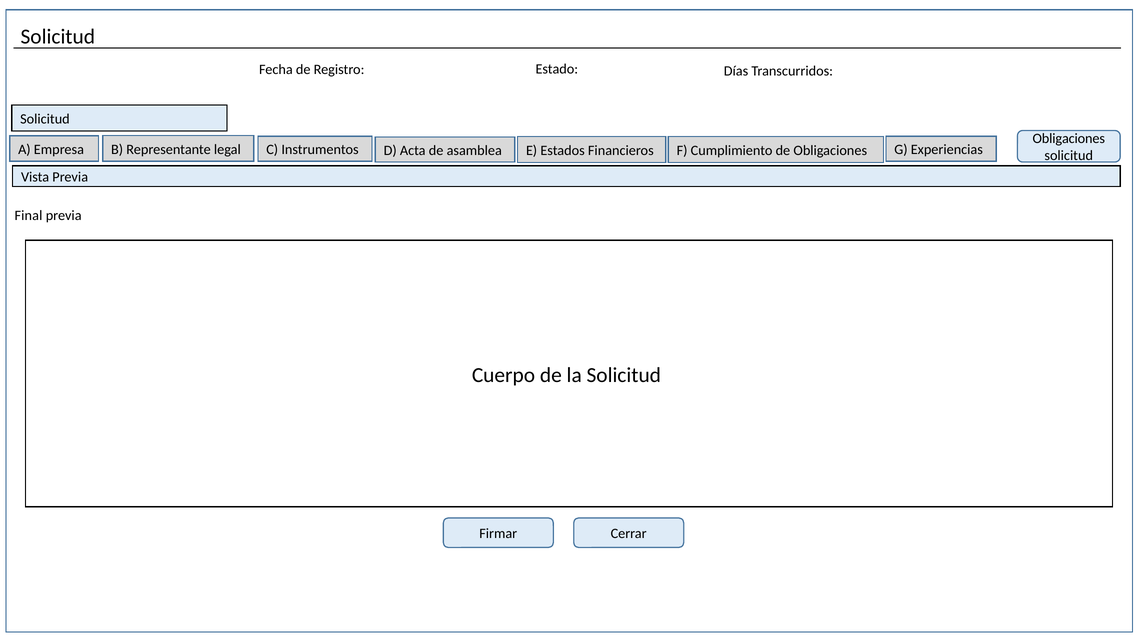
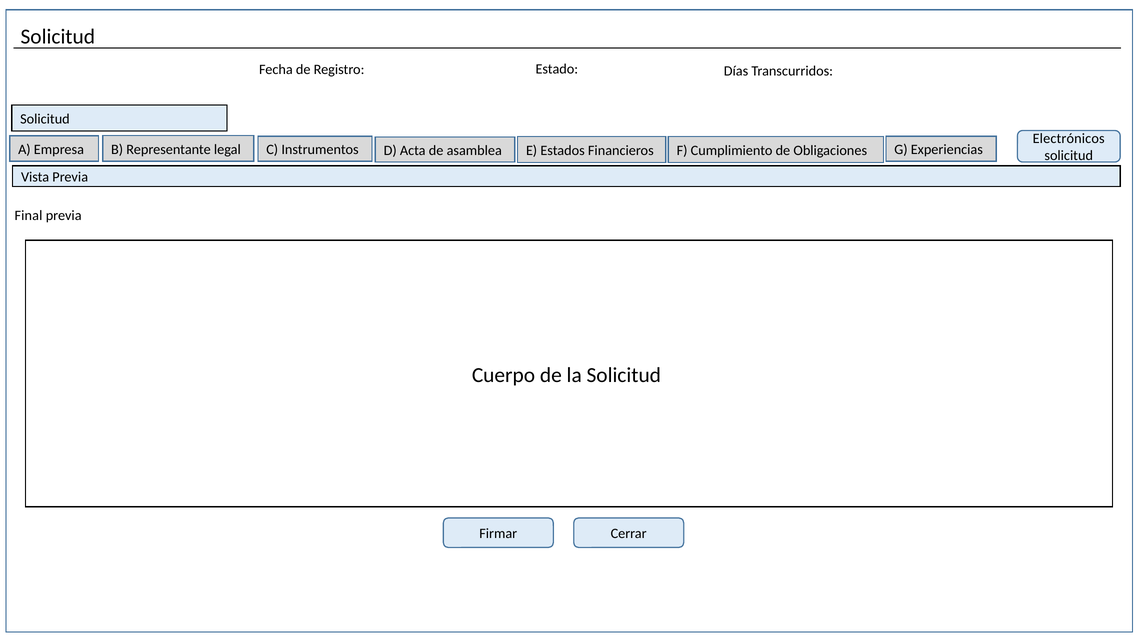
Obligaciones: Obligaciones -> Electrónicos (1069, 139)
